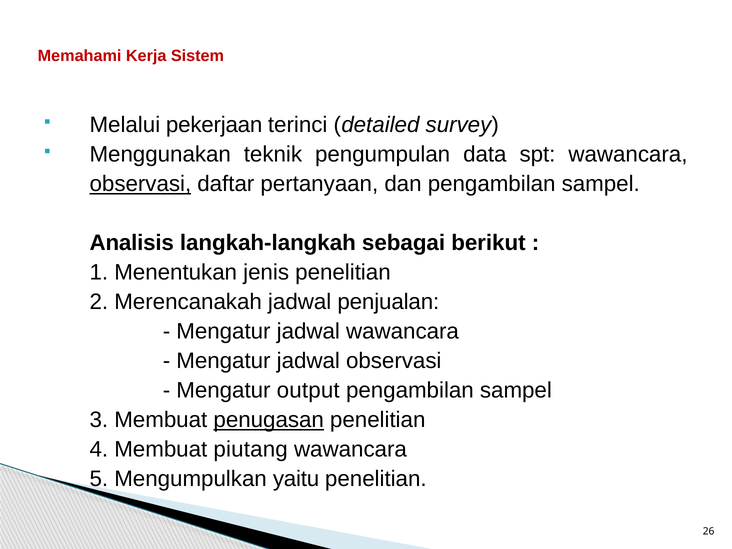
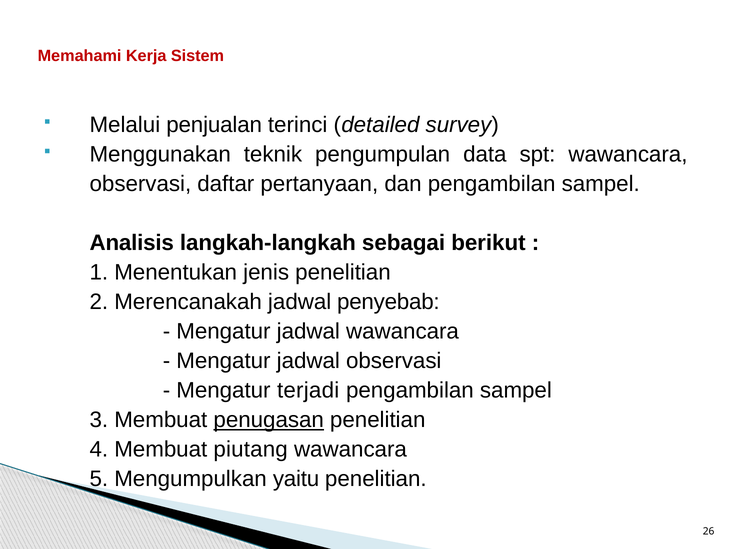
pekerjaan: pekerjaan -> penjualan (214, 125)
observasi underline: present -> none (140, 184)
penjualan: penjualan -> penyebab (388, 302)
output: output -> terjadi (308, 391)
